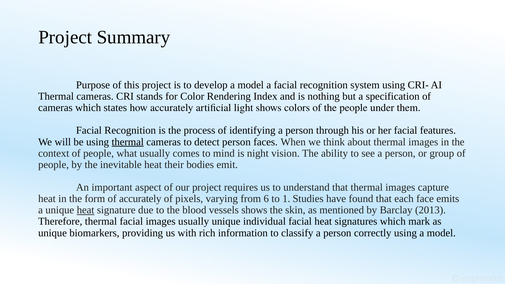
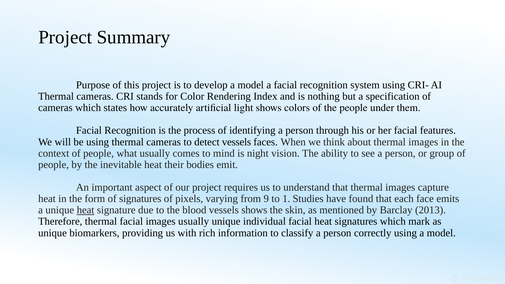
thermal underline: present -> none (128, 142)
detect person: person -> vessels (237, 142)
of accurately: accurately -> signatures (140, 199)
6: 6 -> 9 (266, 199)
